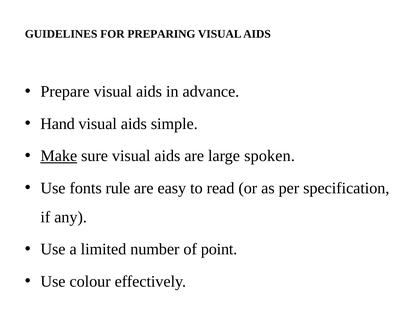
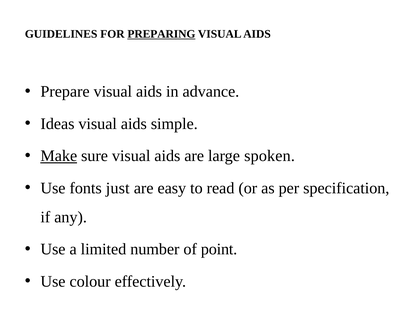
PREPARING underline: none -> present (161, 34)
Hand: Hand -> Ideas (57, 124)
rule: rule -> just (118, 188)
